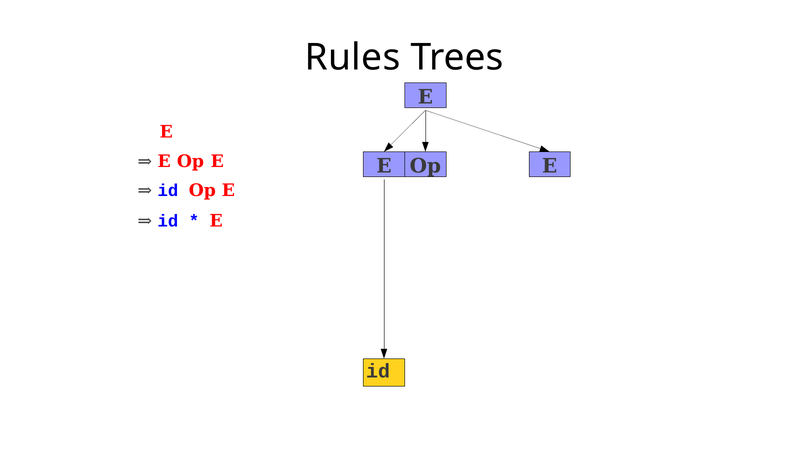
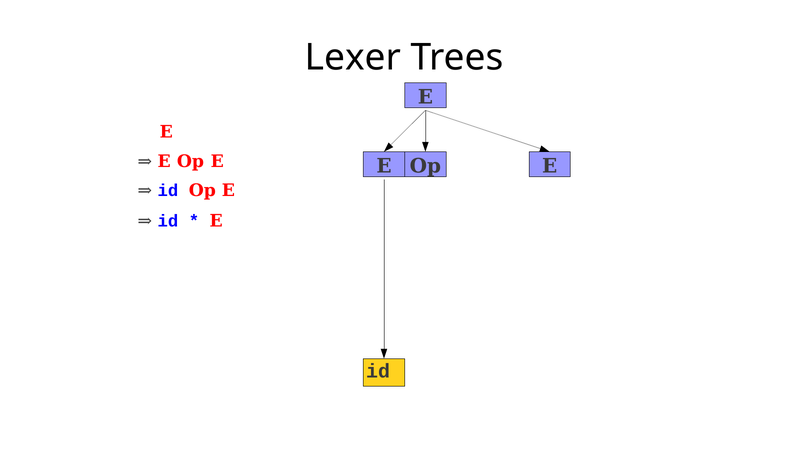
Rules: Rules -> Lexer (353, 57)
